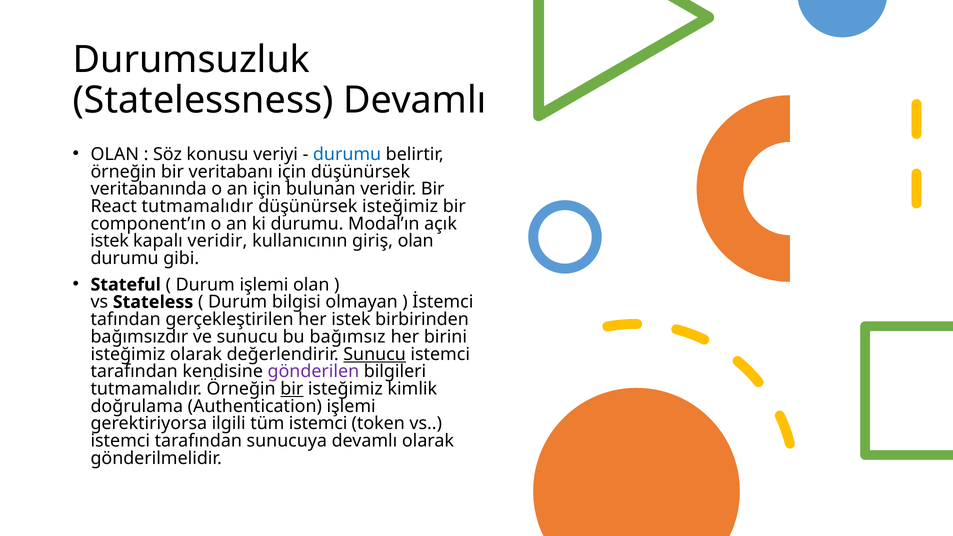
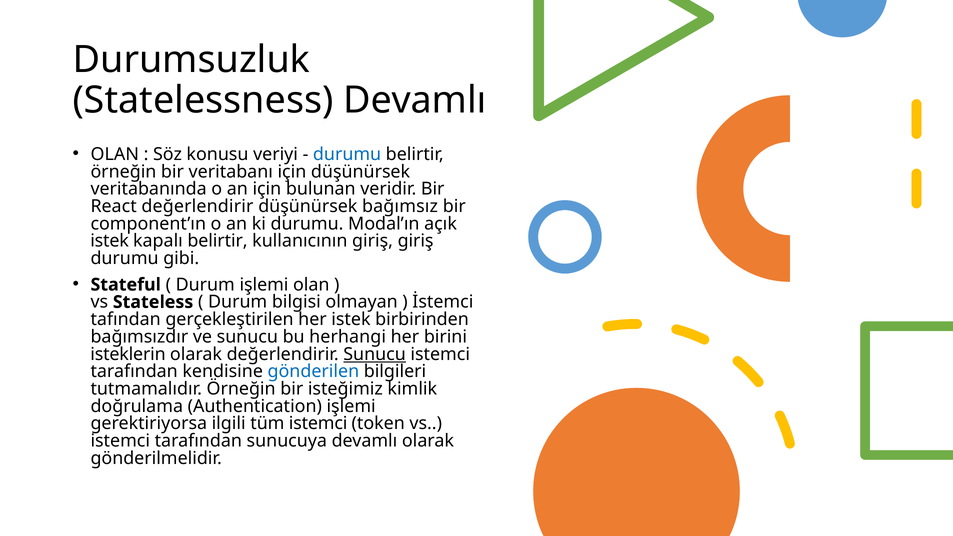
React tutmamalıdır: tutmamalıdır -> değerlendirir (197, 206)
düşünürsek isteğimiz: isteğimiz -> bağımsız (400, 206)
kapalı veridir: veridir -> belirtir (218, 241)
giriş olan: olan -> giriş (416, 241)
bağımsız: bağımsız -> herhangi (348, 337)
isteğimiz: isteğimiz -> isteklerin (128, 354)
gönderilen colour: purple -> blue (313, 372)
bir underline: present -> none (292, 389)
